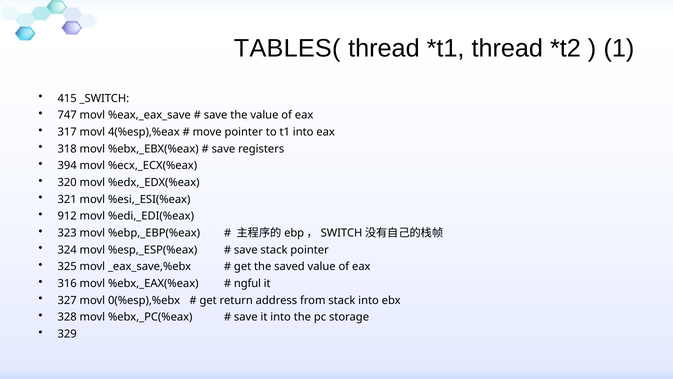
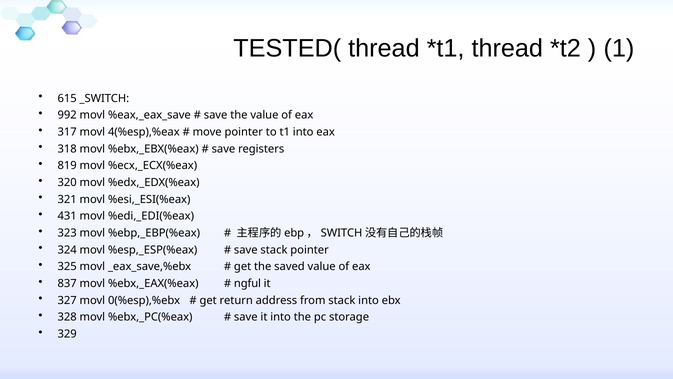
TABLES(: TABLES( -> TESTED( (287, 48)
415: 415 -> 615 (67, 98)
747: 747 -> 992 (67, 115)
394: 394 -> 819 (67, 166)
912: 912 -> 431 (67, 216)
316: 316 -> 837 (67, 283)
